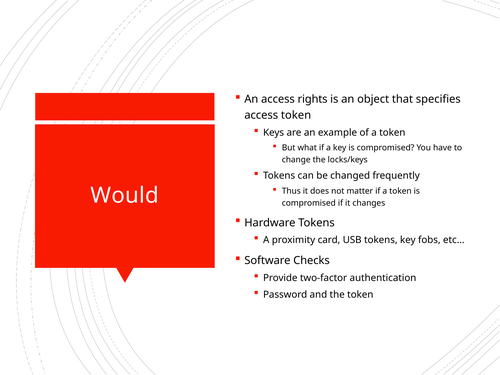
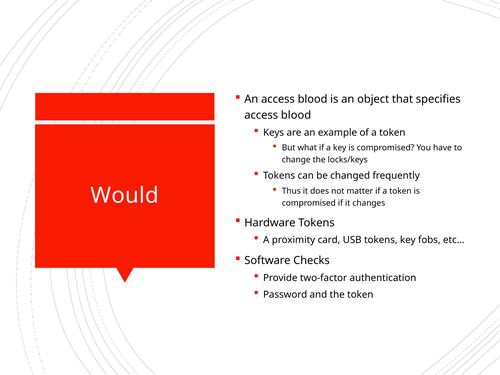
An access rights: rights -> blood (313, 99)
token: token -> blood (296, 115)
